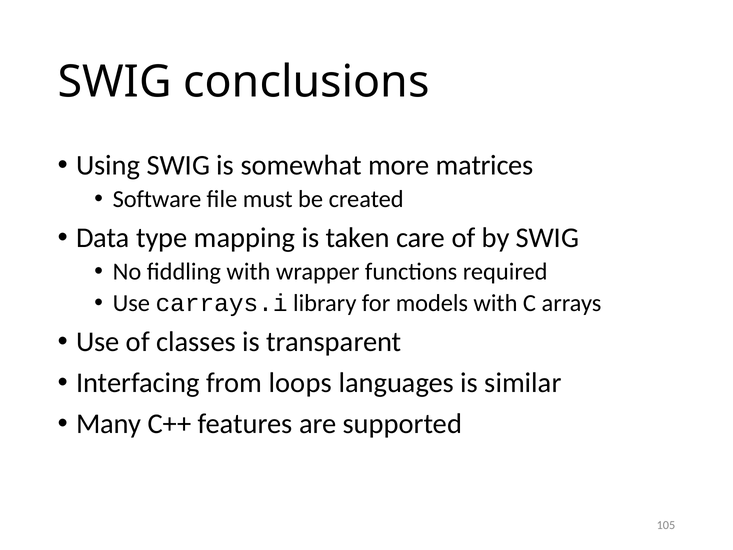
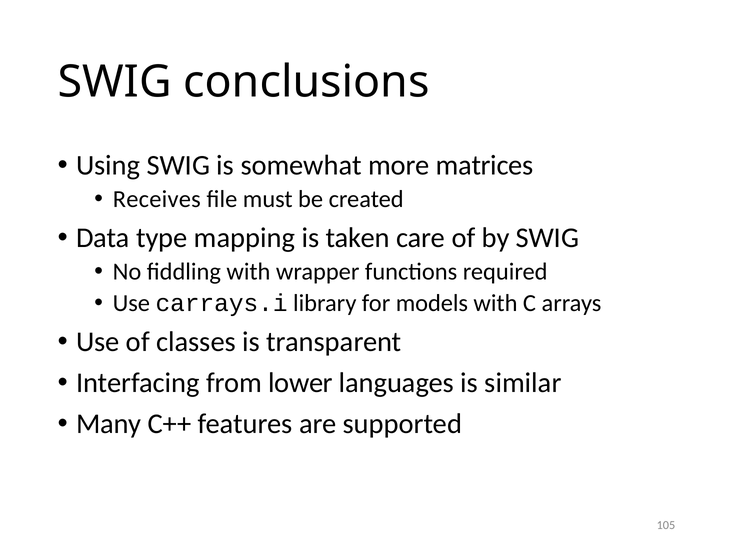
Software: Software -> Receives (157, 199)
loops: loops -> lower (300, 383)
